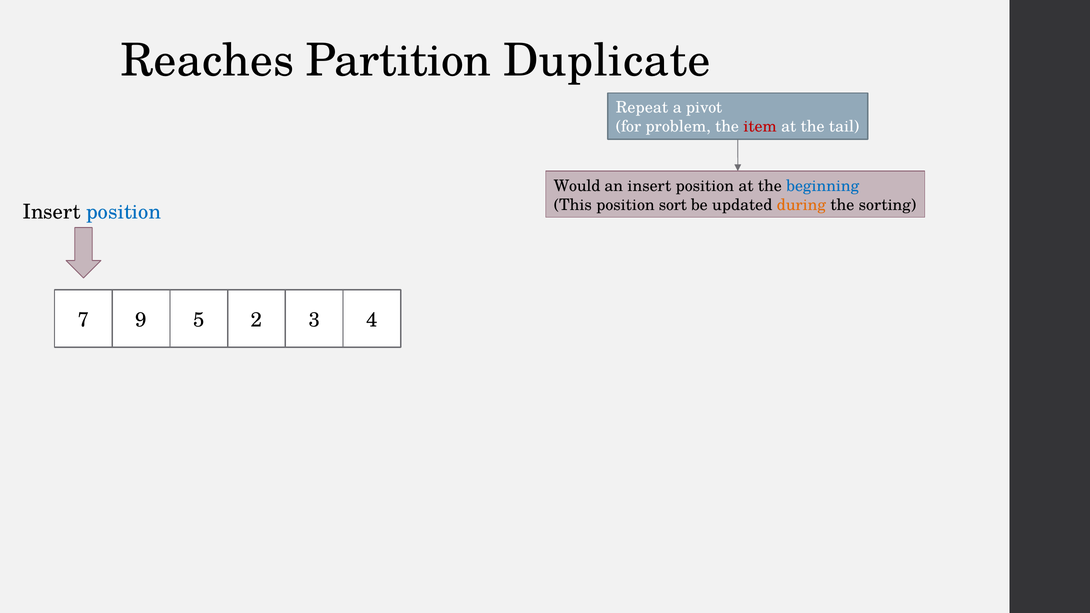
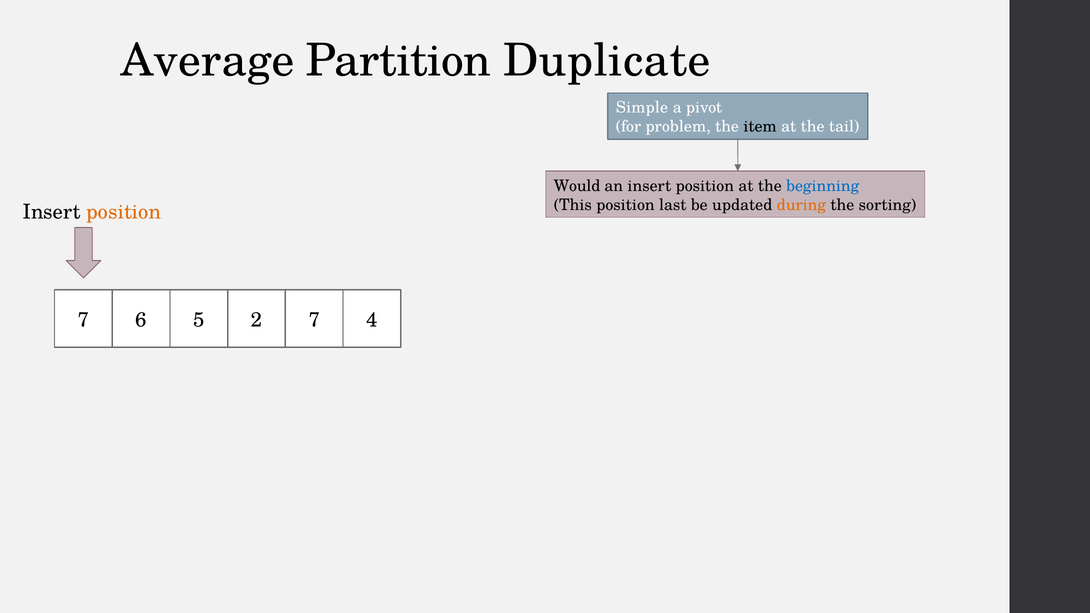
Reaches: Reaches -> Average (208, 61)
Repeat: Repeat -> Simple (642, 108)
item colour: red -> black (760, 127)
sort: sort -> last (673, 205)
position colour: blue -> orange (124, 212)
9: 9 -> 6 (141, 320)
2 3: 3 -> 7 (314, 320)
